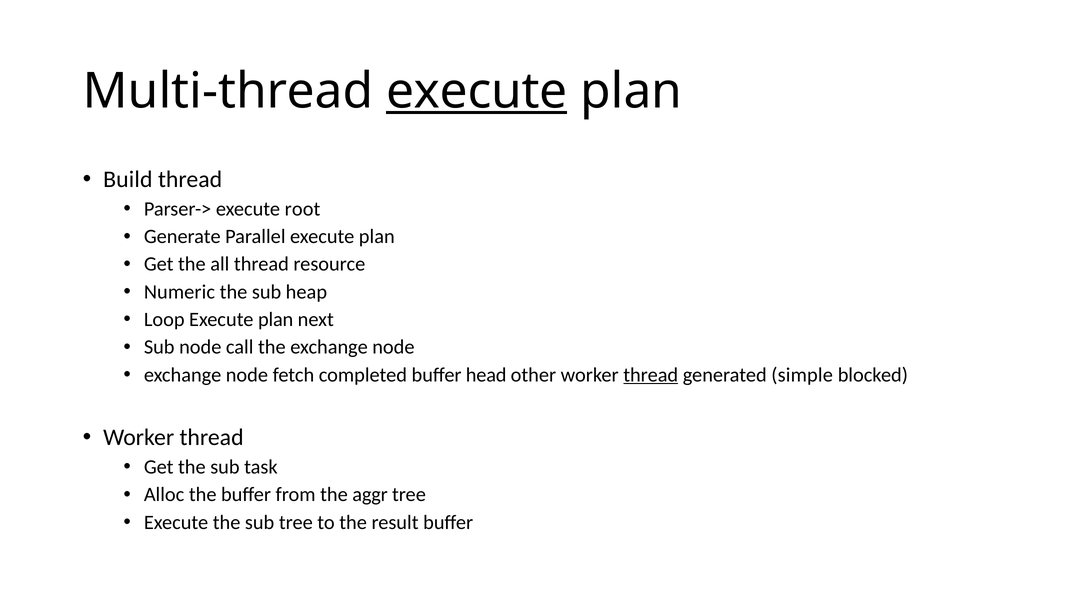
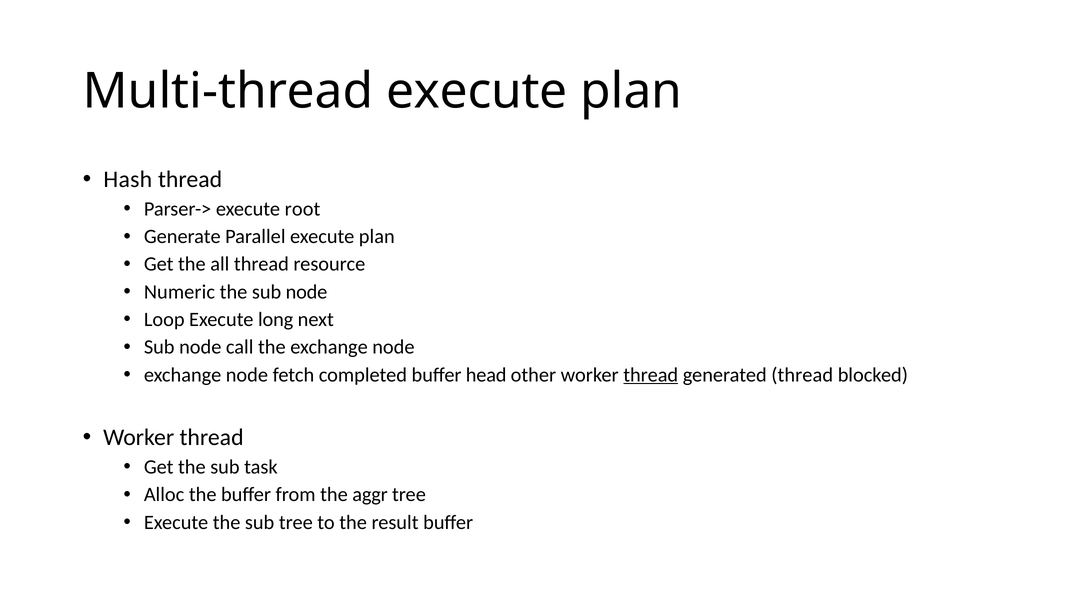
execute underline: present -> none (477, 91)
Build: Build -> Hash (128, 179)
the sub heap: heap -> node (307, 292)
Loop Execute plan: plan -> long (276, 319)
generated simple: simple -> thread (802, 375)
